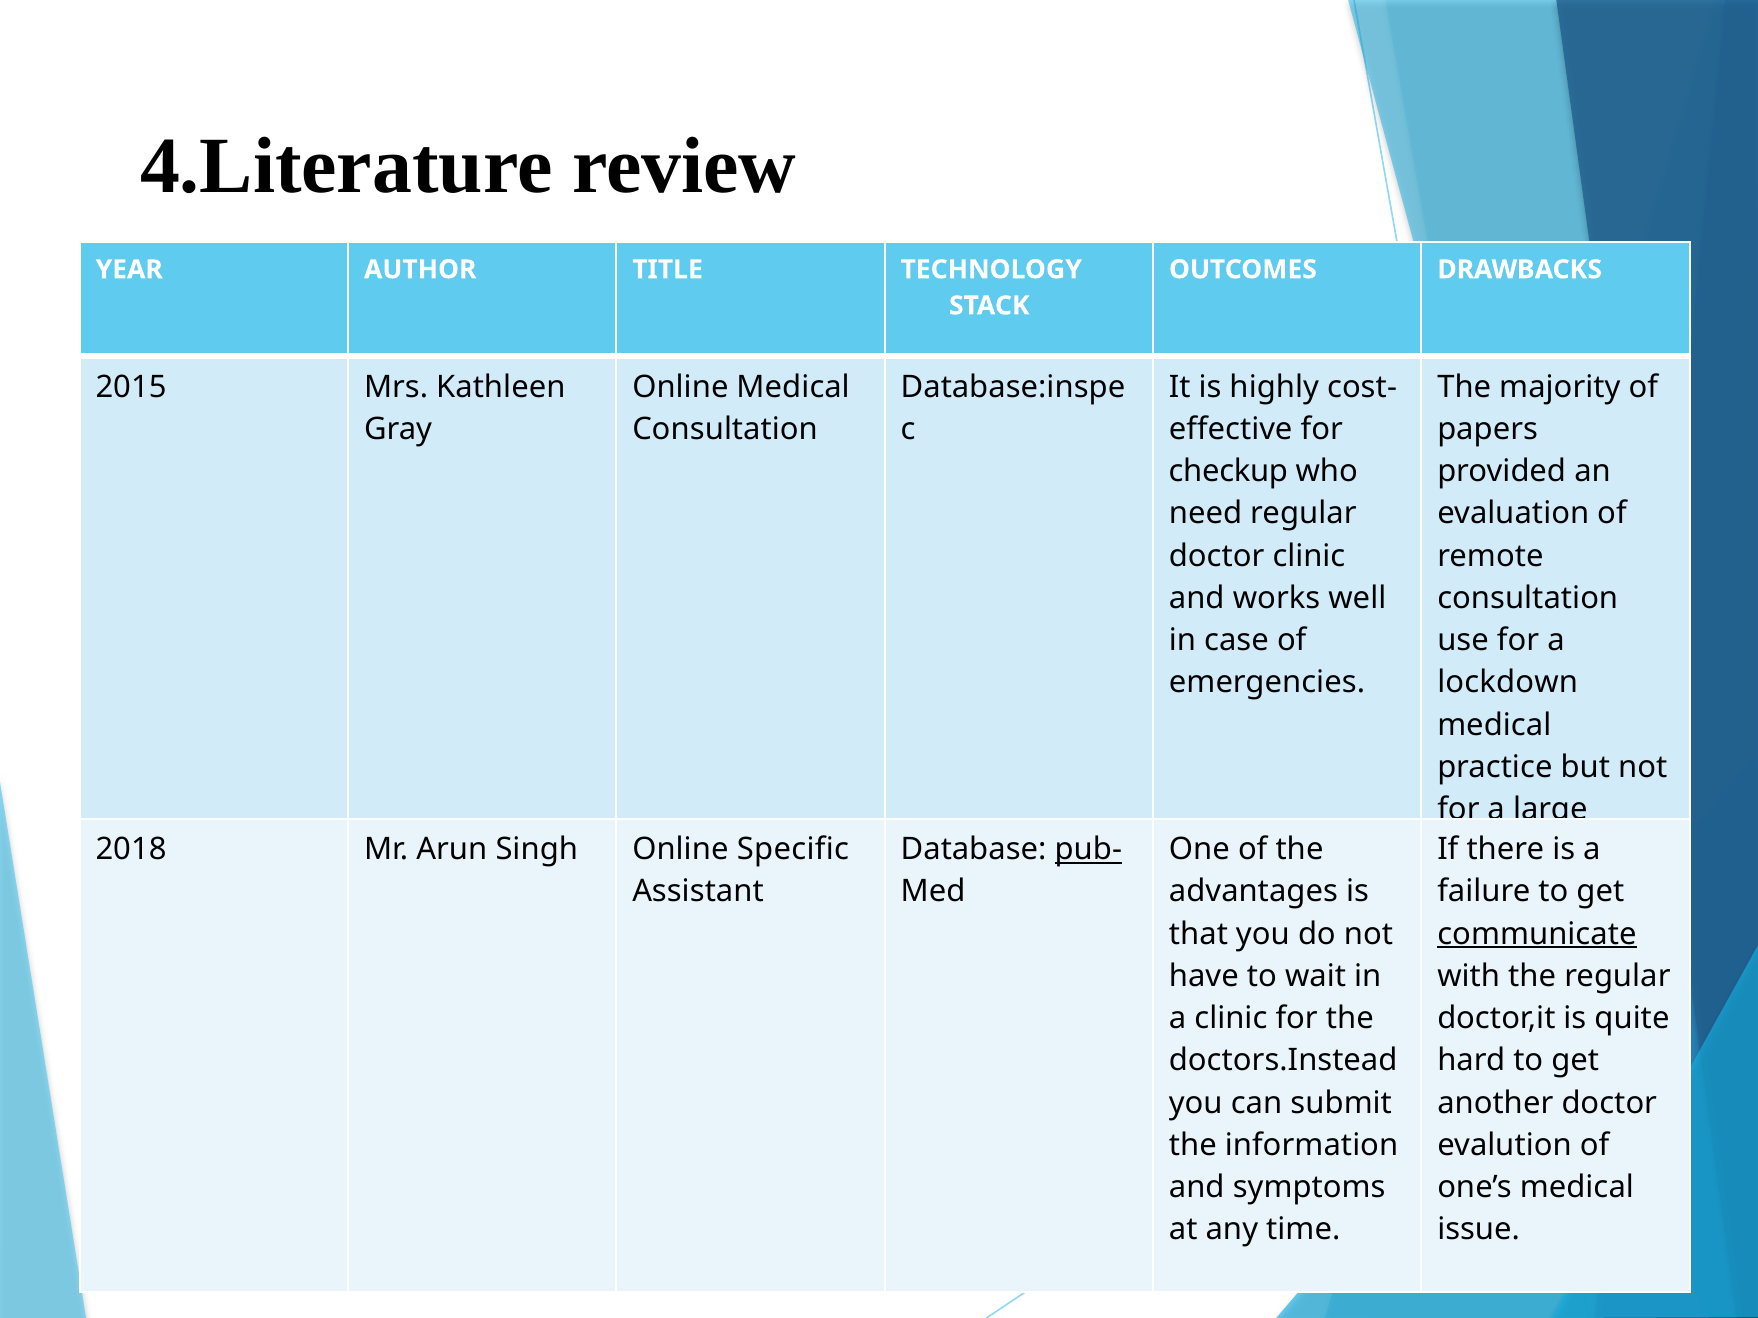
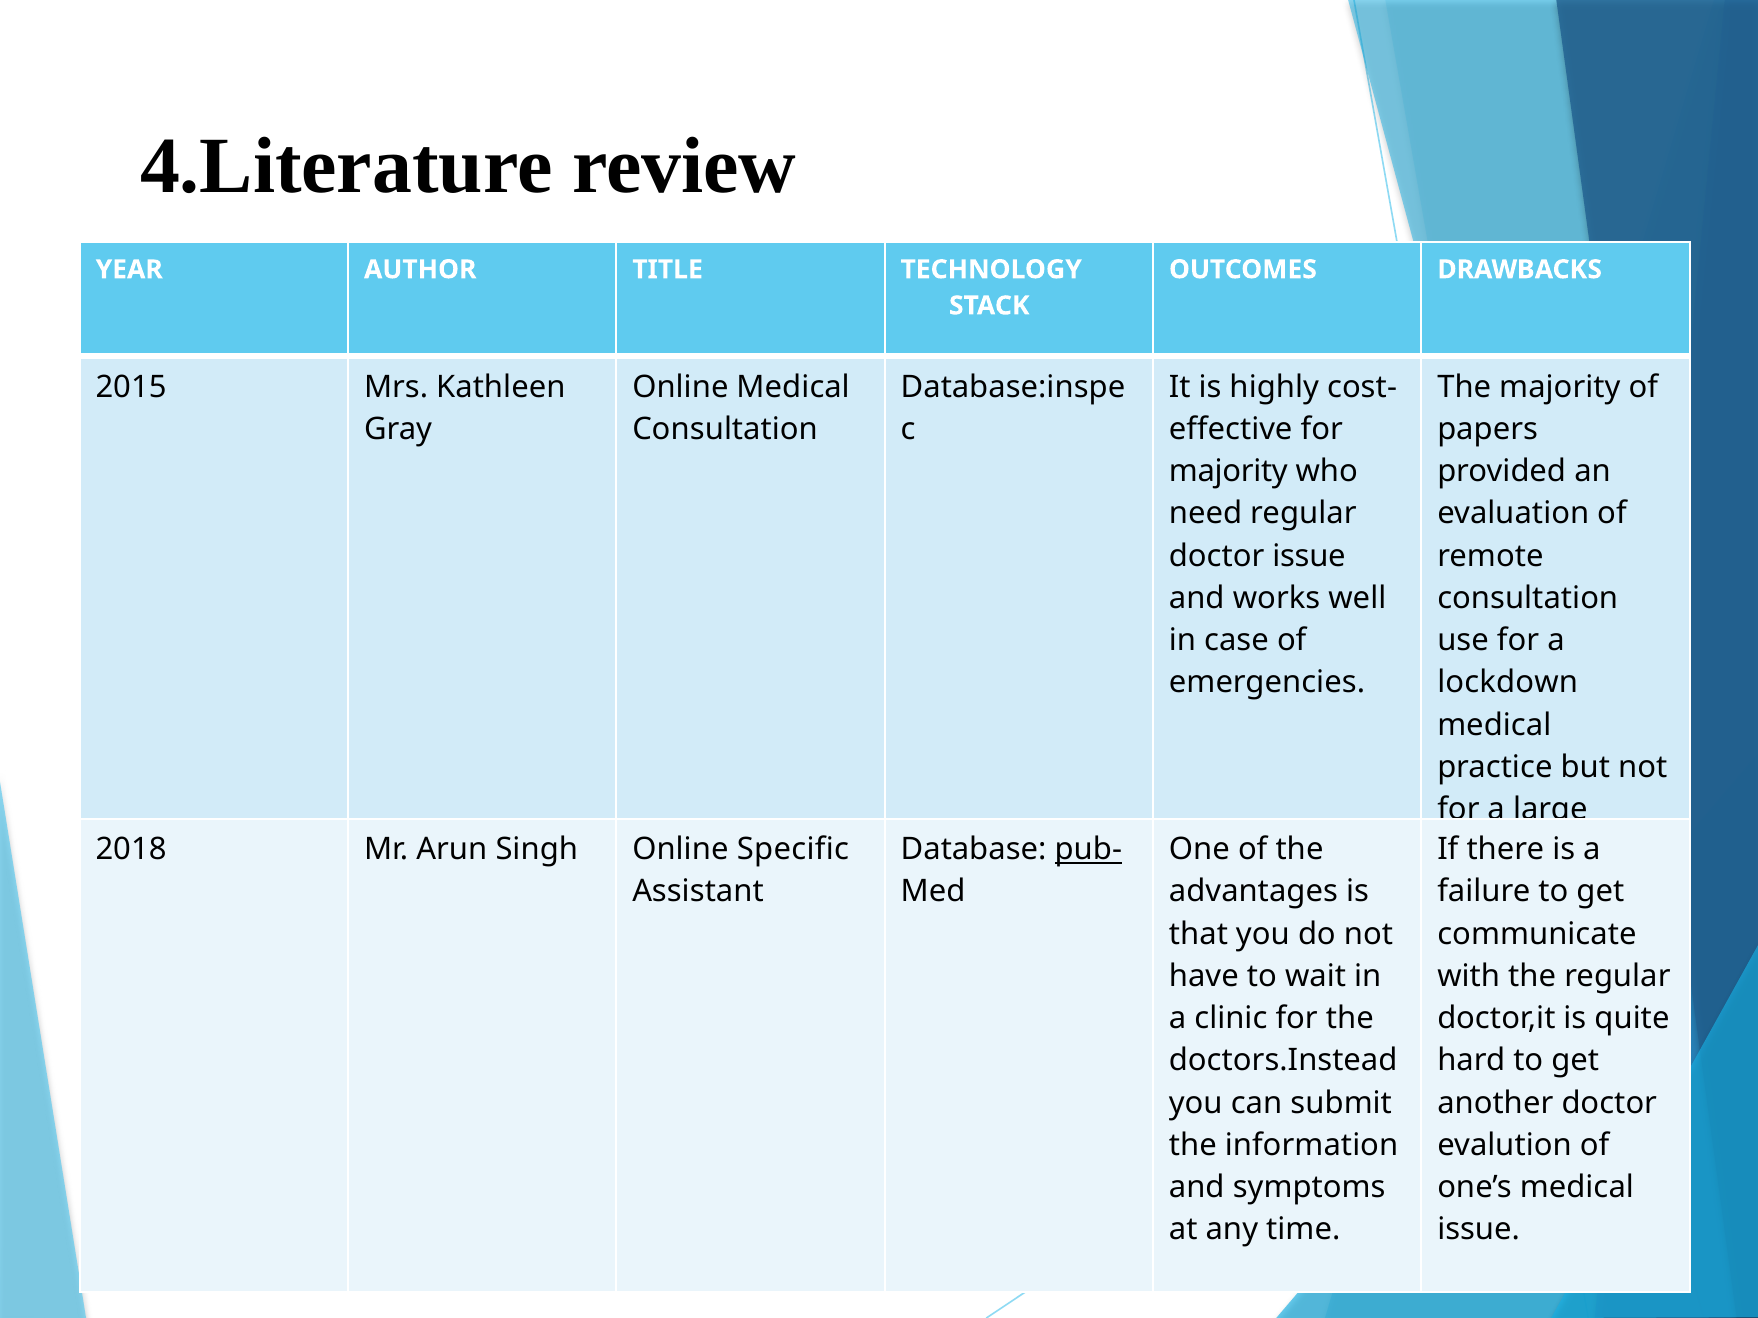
checkup: checkup -> majority (1228, 471)
doctor clinic: clinic -> issue (1309, 556)
communicate underline: present -> none (1537, 934)
